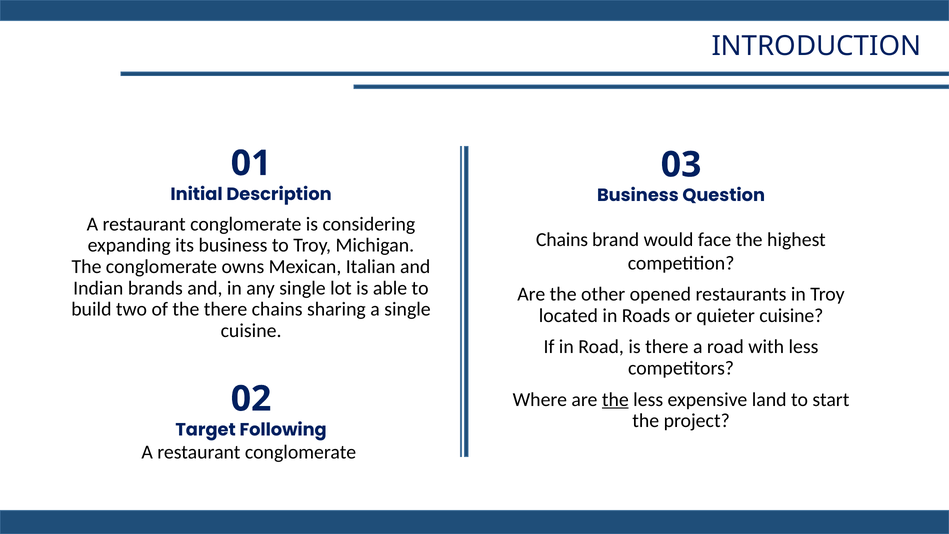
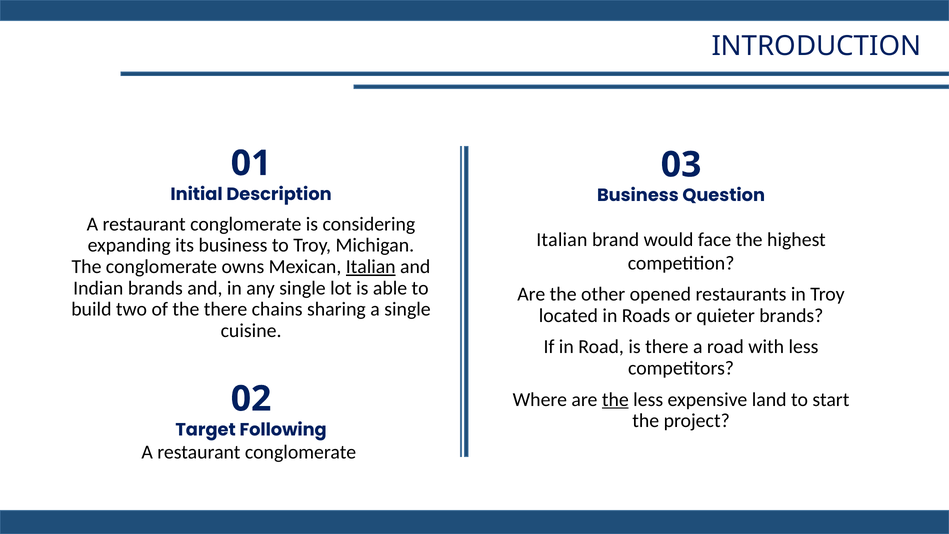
Chains: Chains -> Italian (562, 239)
Italian underline: none -> present (371, 267)
quieter cuisine: cuisine -> brands (791, 316)
